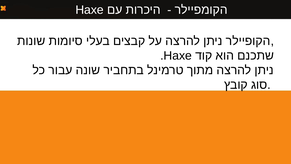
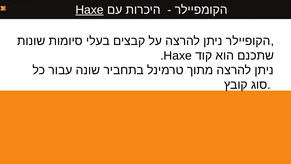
Haxe underline: none -> present (90, 10)
